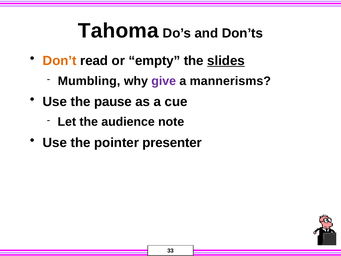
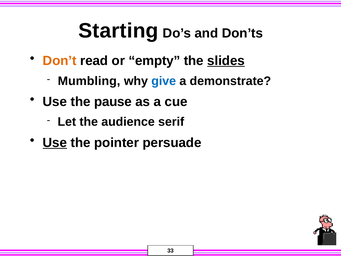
Tahoma: Tahoma -> Starting (118, 31)
give colour: purple -> blue (164, 81)
mannerisms: mannerisms -> demonstrate (230, 81)
note: note -> serif (171, 122)
Use underline: none -> present (55, 143)
presenter: presenter -> persuade (172, 143)
